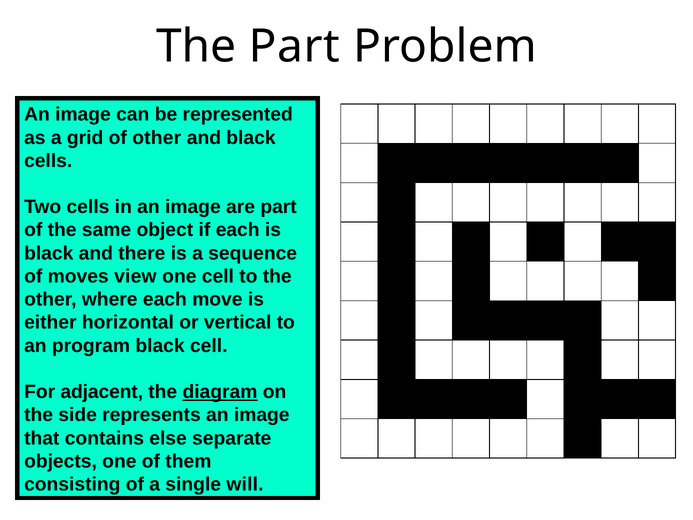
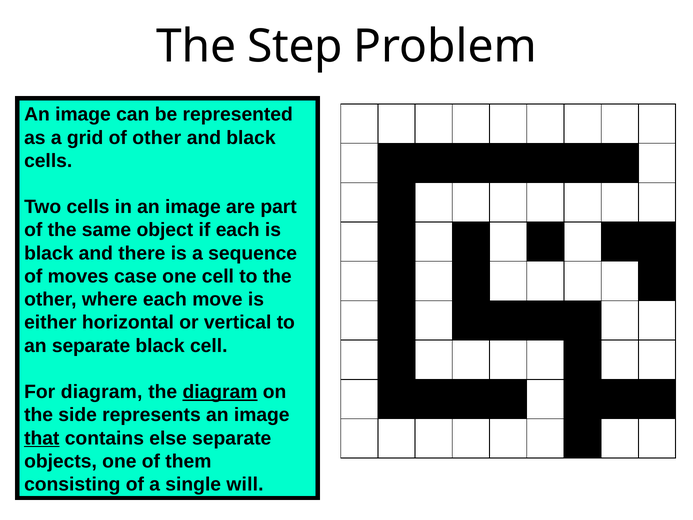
The Part: Part -> Step (295, 47)
view: view -> case (135, 276)
an program: program -> separate (91, 346)
For adjacent: adjacent -> diagram (102, 392)
that underline: none -> present (42, 438)
